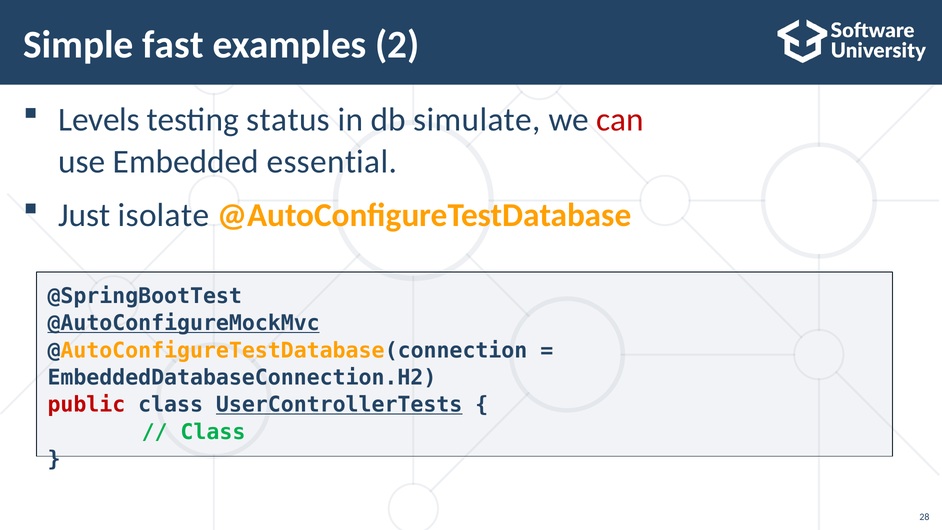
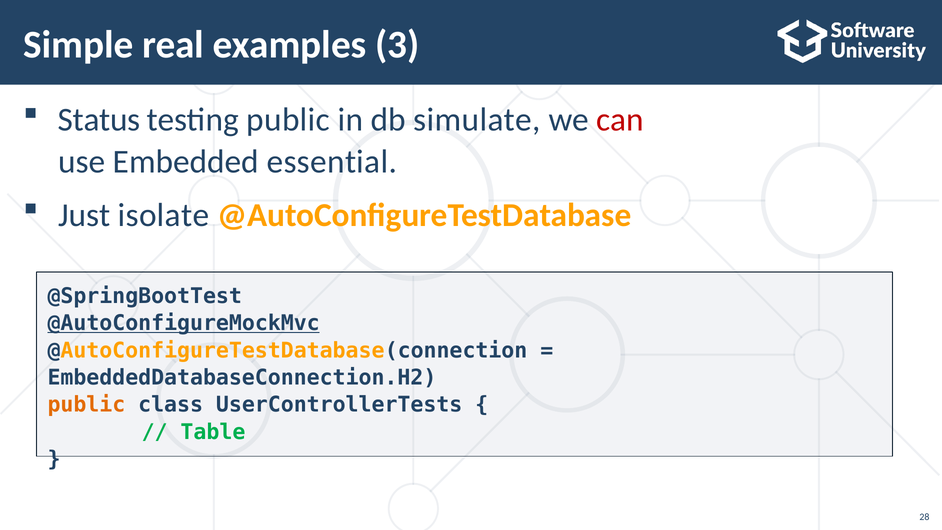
fast: fast -> real (173, 45)
2: 2 -> 3 (397, 45)
Levels: Levels -> Status (99, 120)
testing status: status -> public (288, 120)
public colour: red -> orange (86, 405)
UserControllerTests underline: present -> none (339, 405)
Class: Class -> Table (213, 432)
